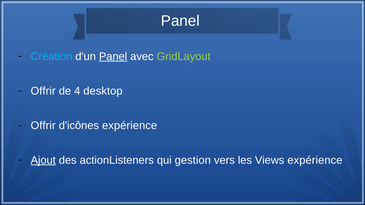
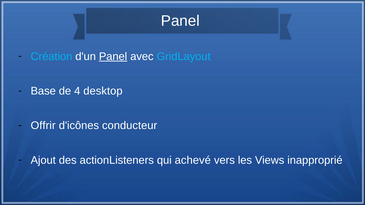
GridLayout colour: light green -> light blue (184, 57)
Offrir: Offrir -> Base (43, 91)
d'icônes expérience: expérience -> conducteur (130, 126)
Ajout underline: present -> none (43, 160)
gestion: gestion -> achevé (193, 160)
Views expérience: expérience -> inapproprié (315, 160)
